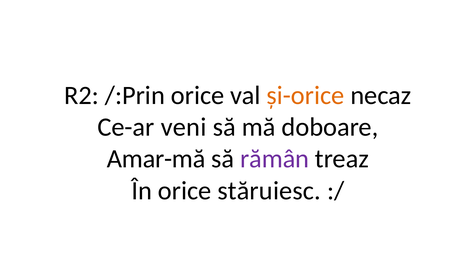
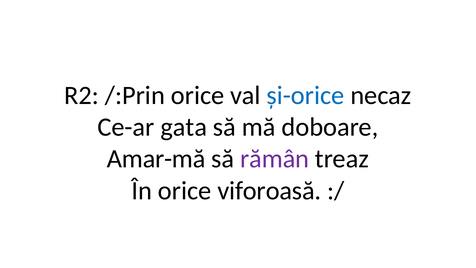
și-orice colour: orange -> blue (305, 95)
veni: veni -> gata (184, 127)
stăruiesc: stăruiesc -> viforoasă (269, 190)
